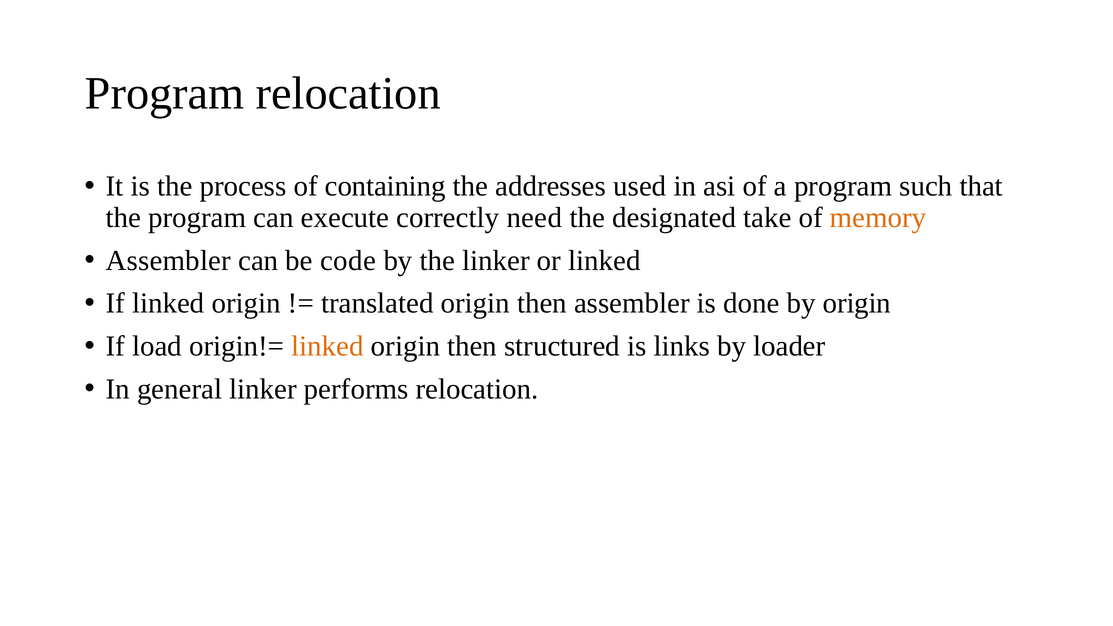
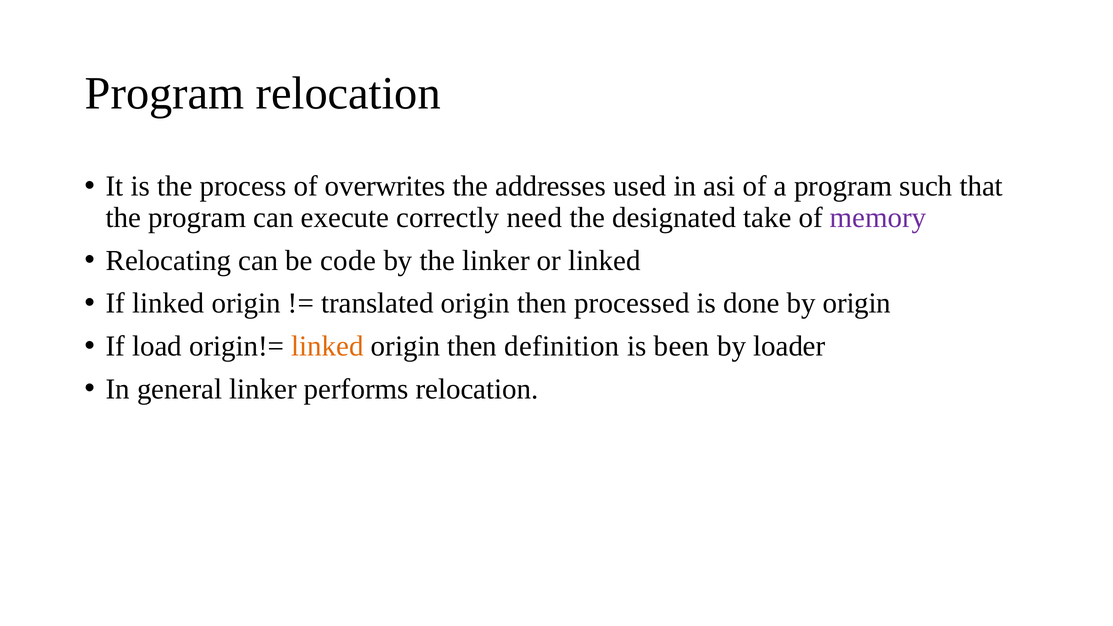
containing: containing -> overwrites (385, 186)
memory colour: orange -> purple (878, 218)
Assembler: Assembler -> Relocating (168, 260)
then assembler: assembler -> processed (632, 303)
structured: structured -> definition (562, 346)
links: links -> been (682, 346)
